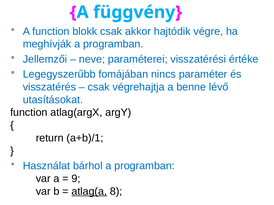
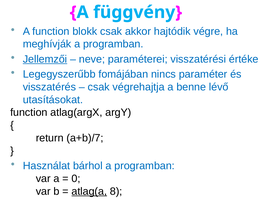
Jellemzői underline: none -> present (45, 59)
a+b)/1: a+b)/1 -> a+b)/7 (85, 138)
9: 9 -> 0 (76, 179)
